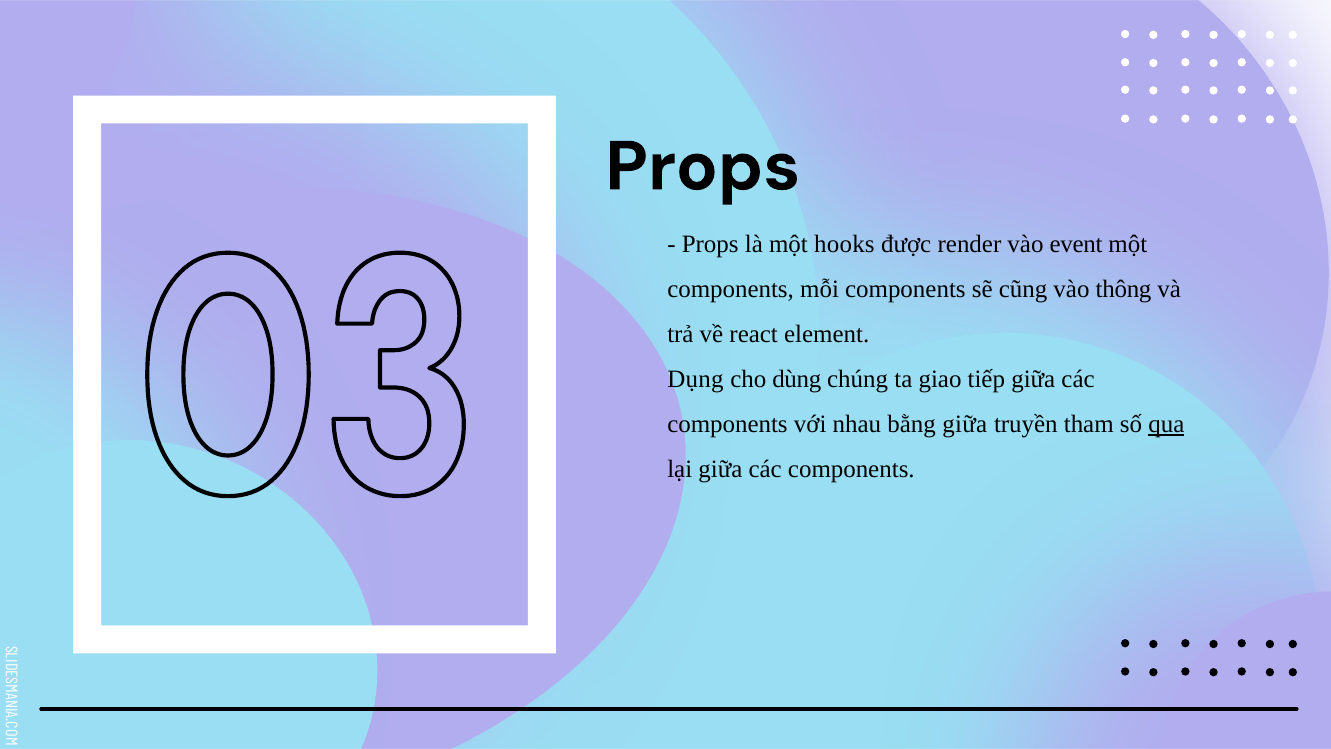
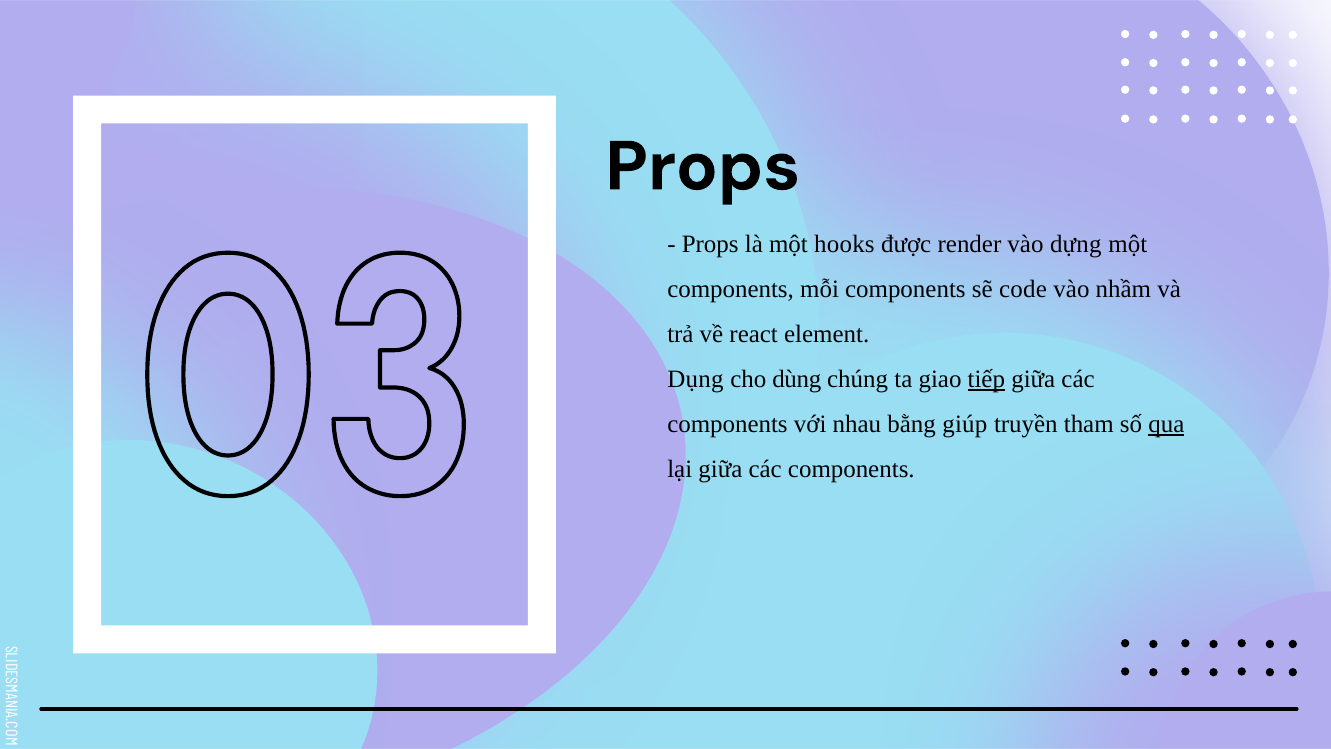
event: event -> dựng (1076, 244)
cũng: cũng -> code (1023, 289)
thông: thông -> nhầm (1123, 289)
tiếp underline: none -> present (986, 379)
bằng giữa: giữa -> giúp (965, 424)
